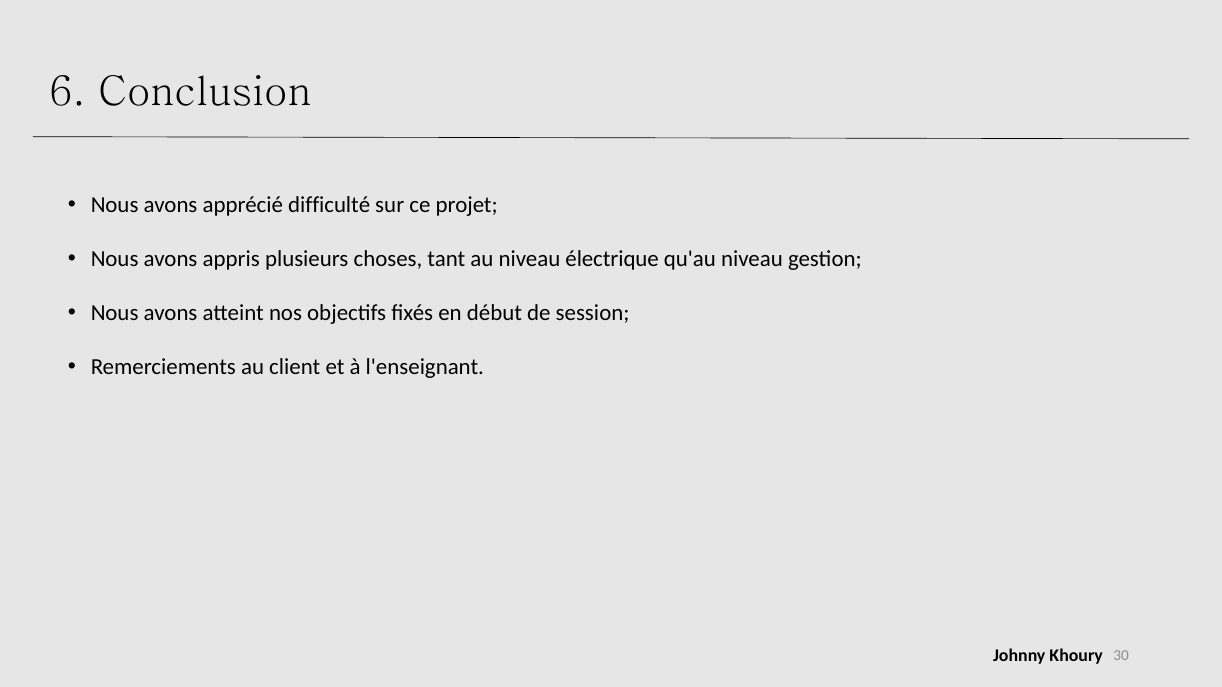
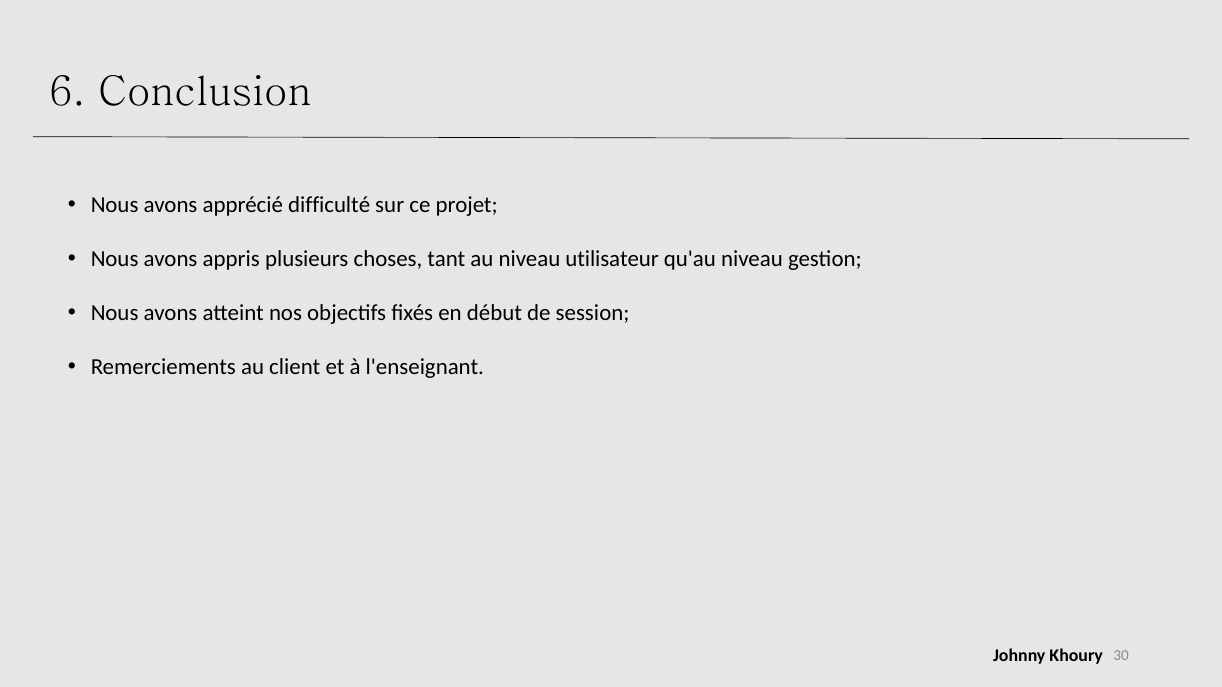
électrique: électrique -> utilisateur (612, 259)
